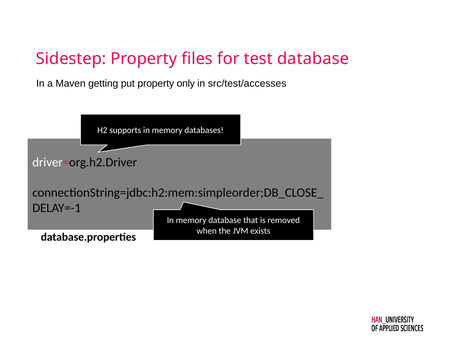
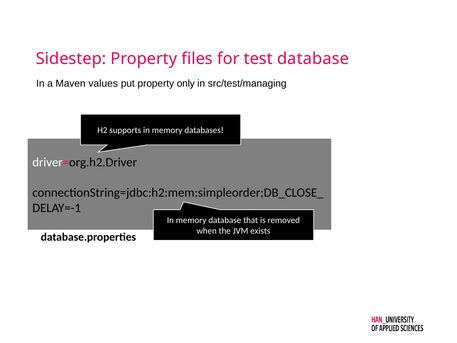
getting: getting -> values (103, 83)
src/test/accesses: src/test/accesses -> src/test/managing (247, 83)
